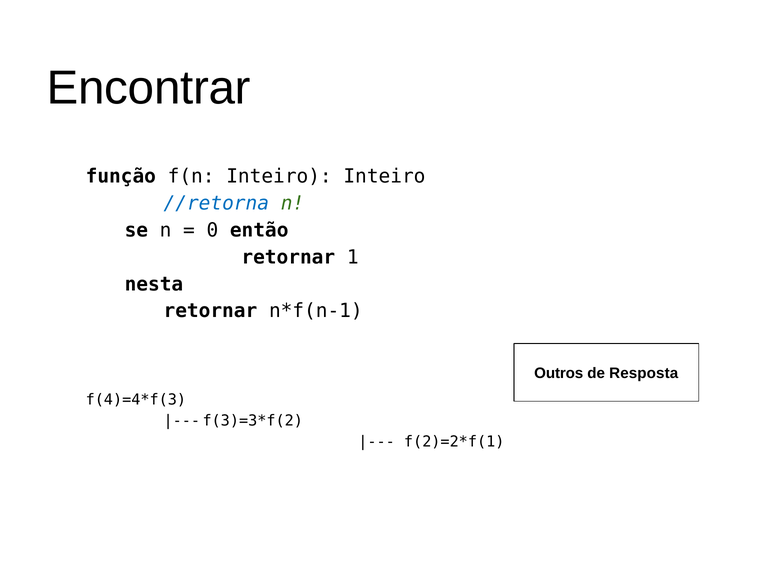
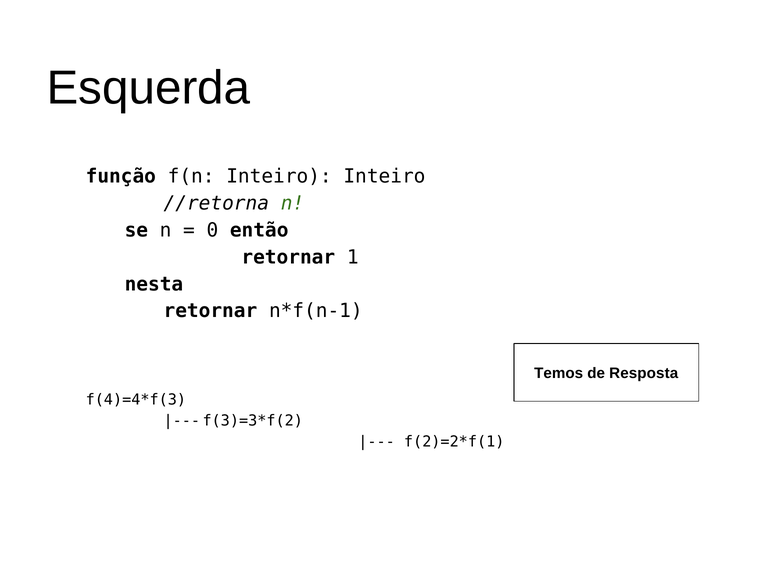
Encontrar: Encontrar -> Esquerda (149, 88)
//retorna colour: blue -> black (216, 203)
Outros: Outros -> Temos (559, 373)
